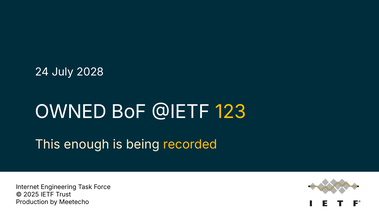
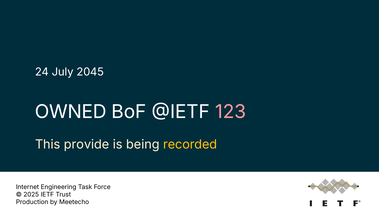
2028: 2028 -> 2045 (90, 72)
123 colour: yellow -> pink (231, 112)
enough: enough -> provide (87, 145)
